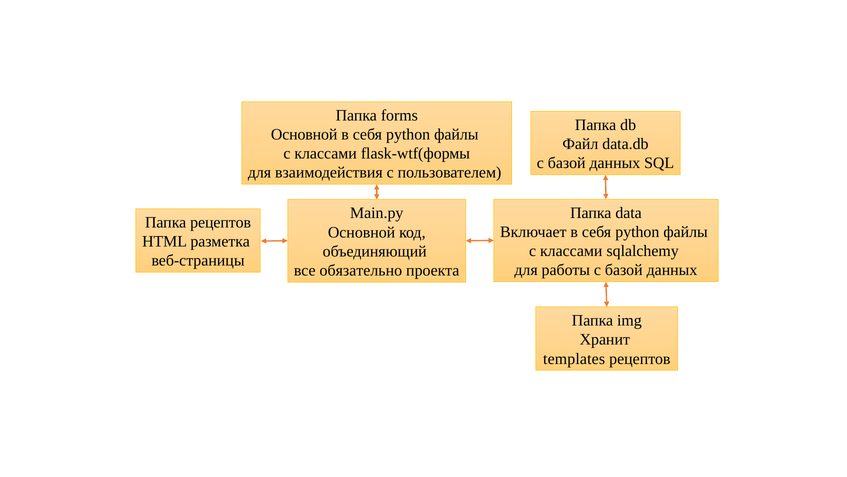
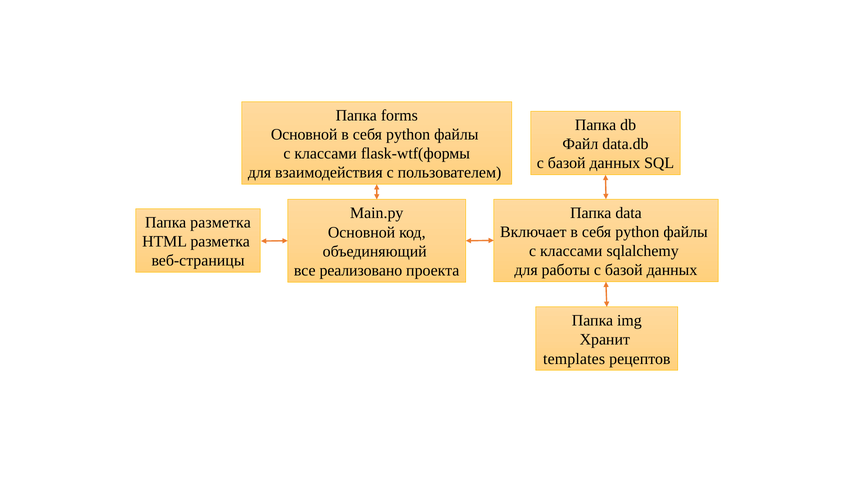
Папка рецептов: рецептов -> разметка (221, 222)
обязательно: обязательно -> реализовано (361, 270)
